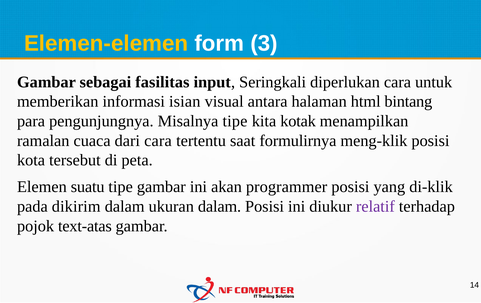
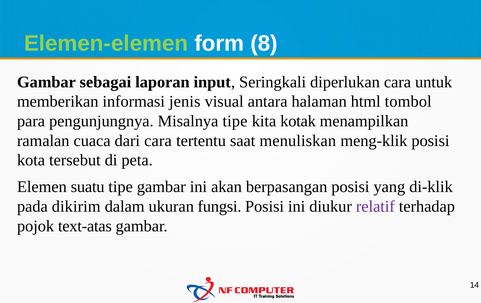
Elemen-elemen colour: yellow -> light green (106, 44)
3: 3 -> 8 (264, 44)
fasilitas: fasilitas -> laporan (162, 82)
isian: isian -> jenis (185, 102)
bintang: bintang -> tombol (408, 102)
formulirnya: formulirnya -> menuliskan (298, 141)
programmer: programmer -> berpasangan (287, 187)
ukuran dalam: dalam -> fungsi (220, 207)
